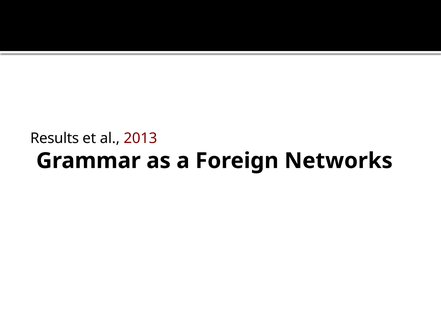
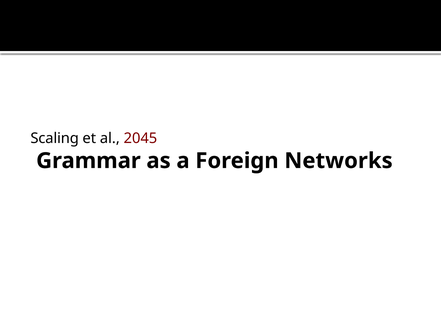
Results: Results -> Scaling (55, 138)
2013: 2013 -> 2045 (140, 138)
